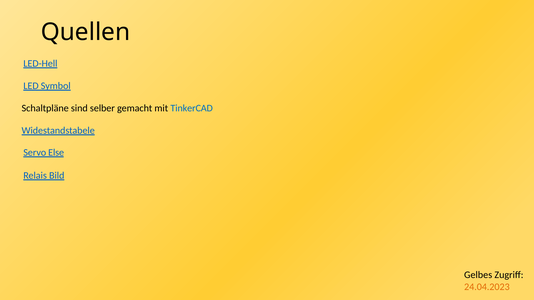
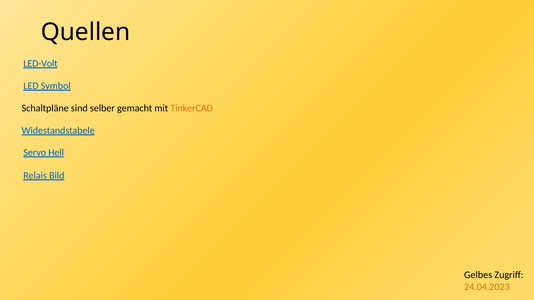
LED-Hell: LED-Hell -> LED-Volt (40, 64)
TinkerCAD colour: blue -> orange (192, 108)
Else: Else -> Hell (56, 153)
